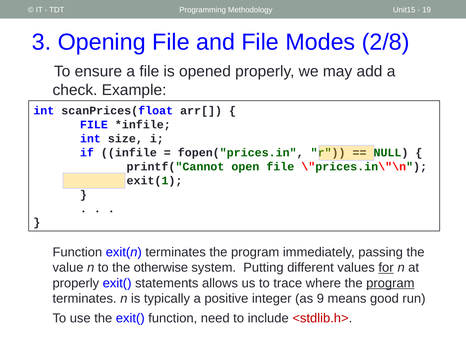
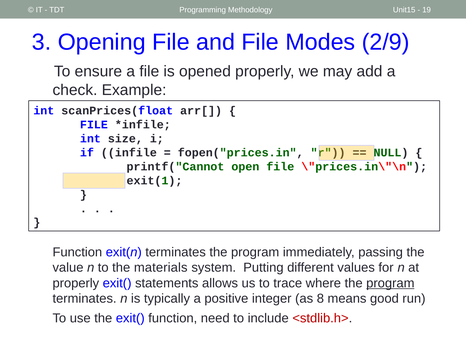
2/8: 2/8 -> 2/9 (386, 42)
otherwise: otherwise -> materials (161, 268)
for underline: present -> none (386, 268)
9: 9 -> 8 (320, 299)
